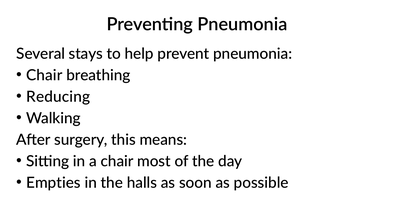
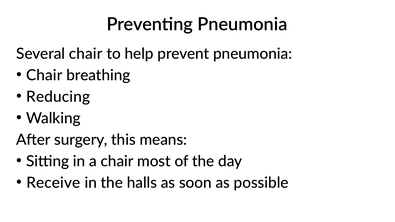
Several stays: stays -> chair (86, 54)
Empties: Empties -> Receive (53, 183)
